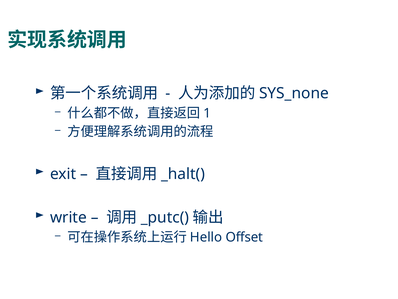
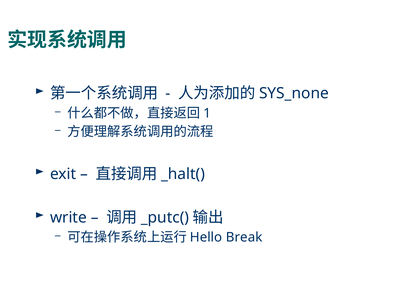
Offset: Offset -> Break (244, 237)
